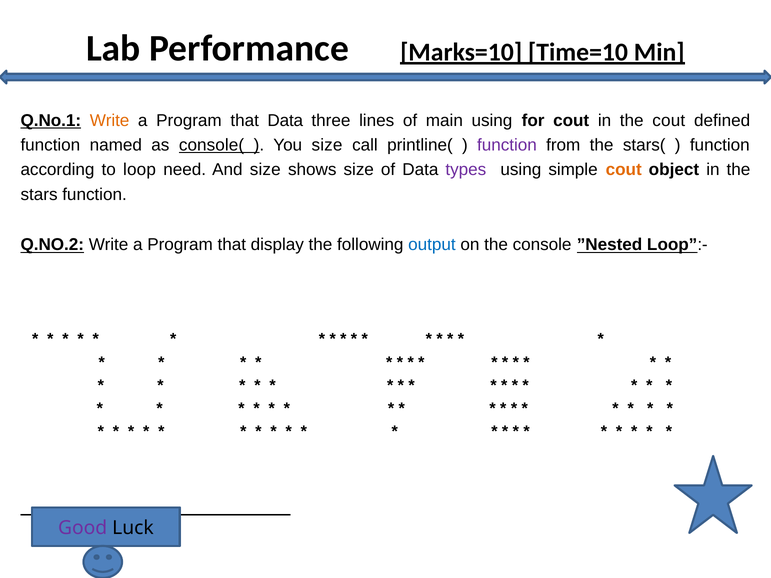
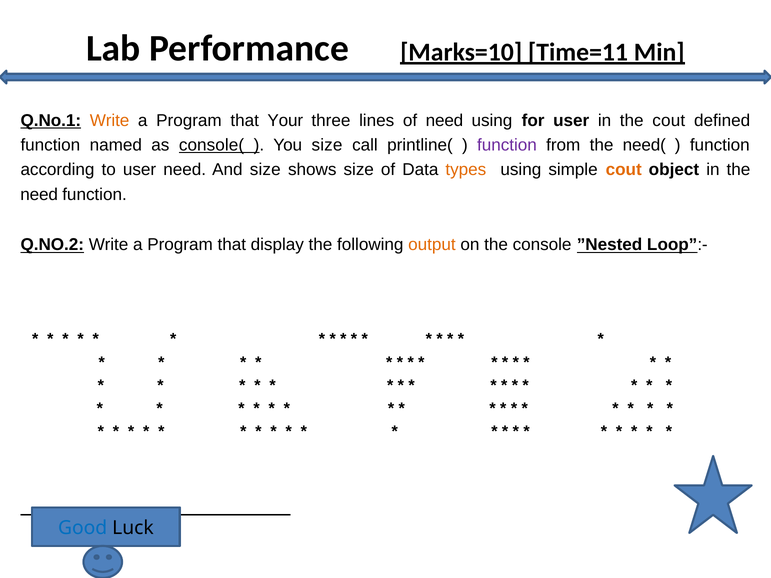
Time=10: Time=10 -> Time=11 (578, 52)
that Data: Data -> Your (285, 121)
of main: main -> need (444, 121)
for cout: cout -> user (571, 121)
stars(: stars( -> need( (644, 145)
to loop: loop -> user (140, 170)
types colour: purple -> orange (466, 170)
stars: stars -> need (39, 194)
output colour: blue -> orange (432, 245)
Good colour: purple -> blue (83, 528)
